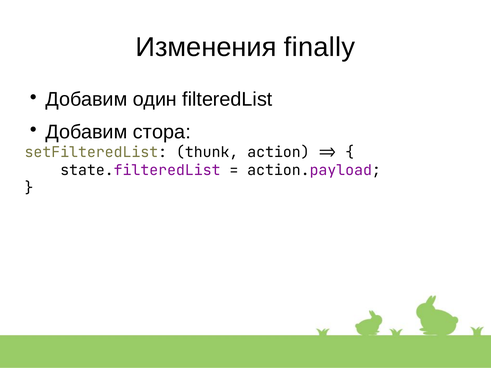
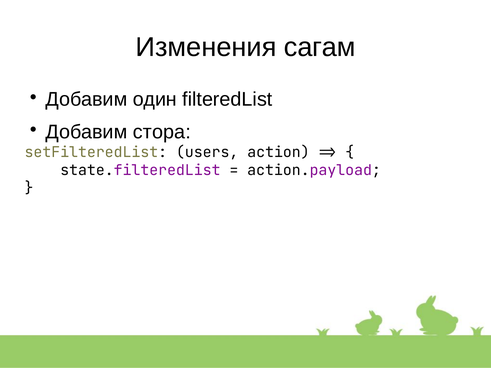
finally: finally -> сагам (320, 47)
thunk: thunk -> users (207, 152)
